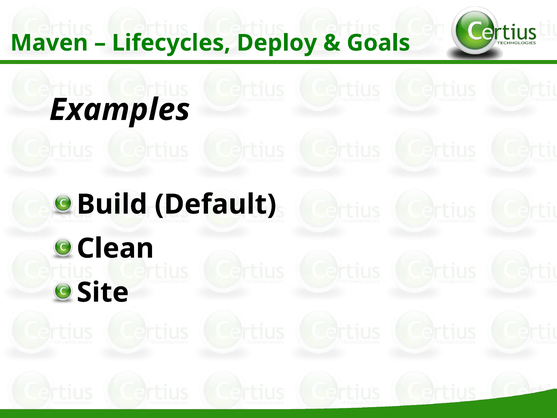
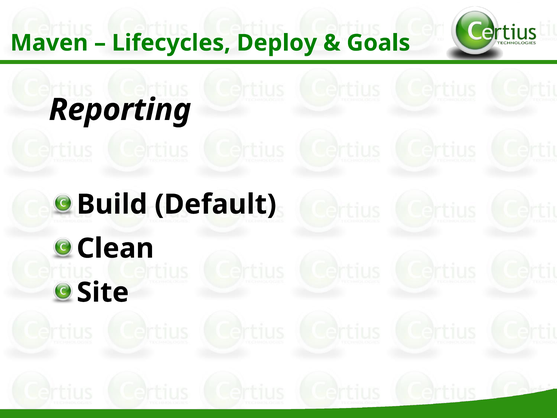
Examples: Examples -> Reporting (120, 110)
